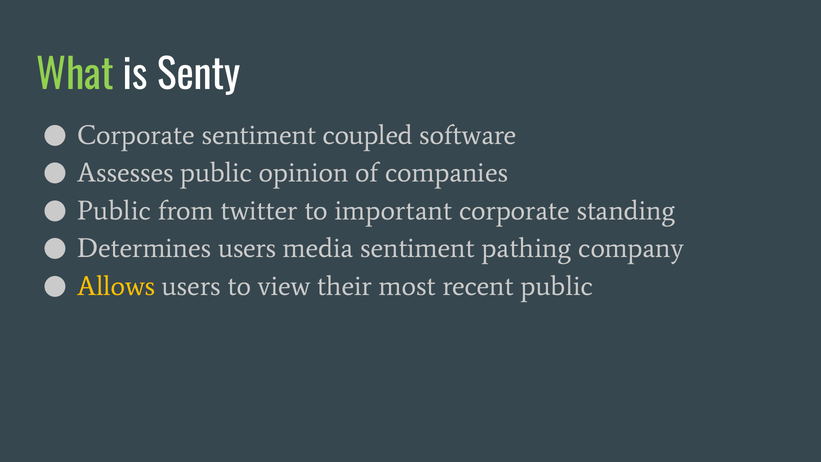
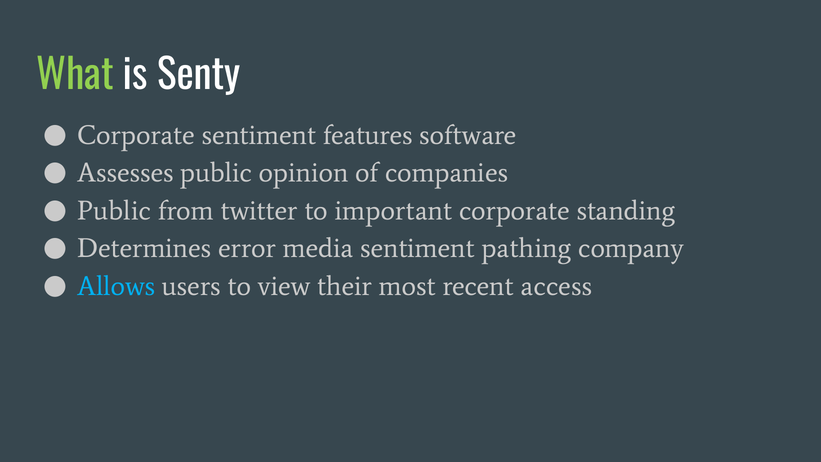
coupled: coupled -> features (368, 135)
Determines users: users -> error (247, 248)
Allows colour: yellow -> light blue (116, 286)
recent public: public -> access (557, 286)
